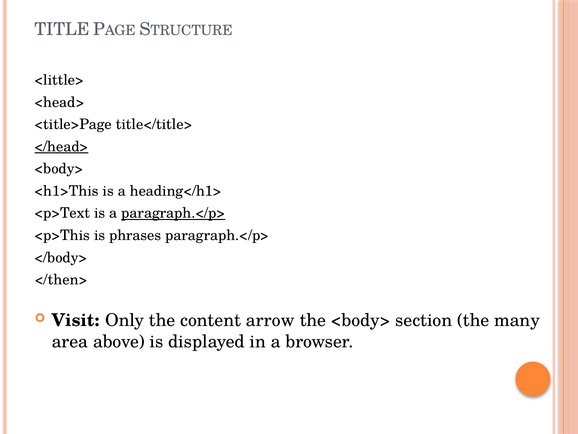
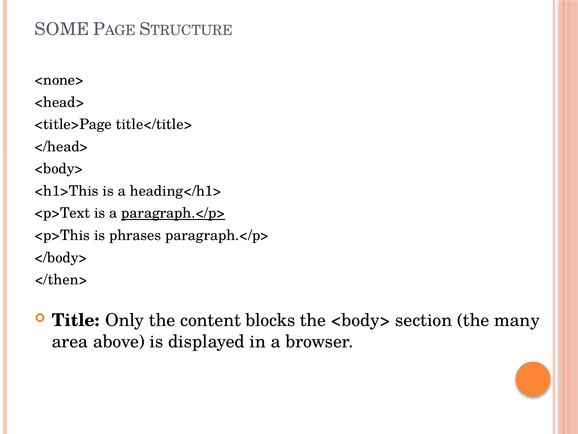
TITLE: TITLE -> SOME (62, 29)
<little>: <little> -> <none> (59, 80)
</head> underline: present -> none (61, 146)
Visit: Visit -> Title (76, 320)
arrow: arrow -> blocks (270, 320)
